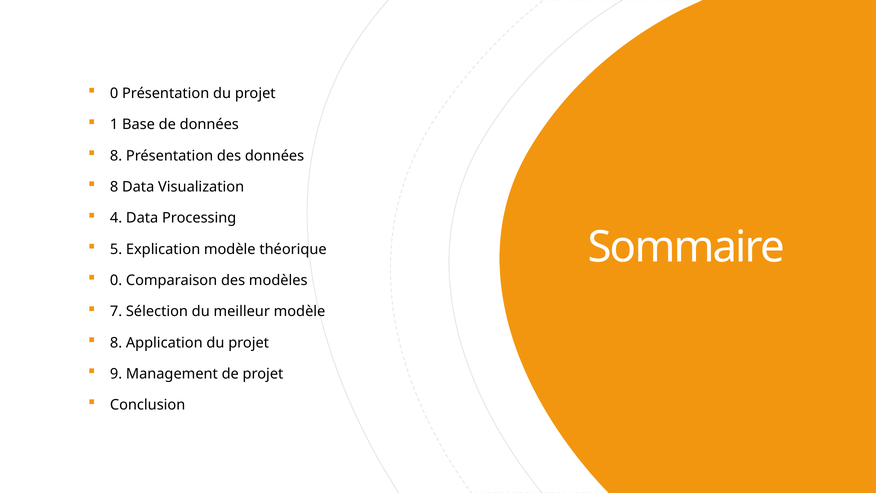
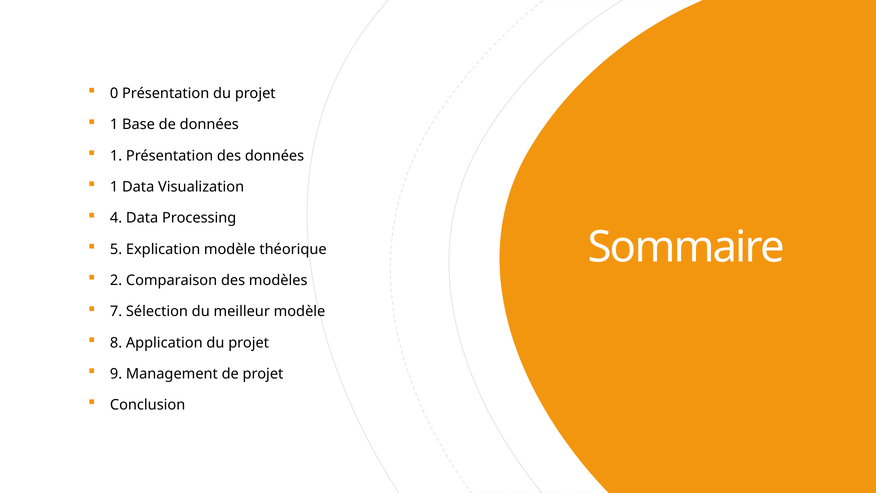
8: 8 -> 1 (116, 156)
8: 8 -> 1 (114, 187)
0: 0 -> 2 (116, 280)
